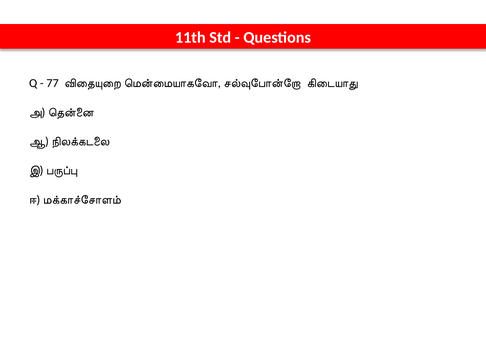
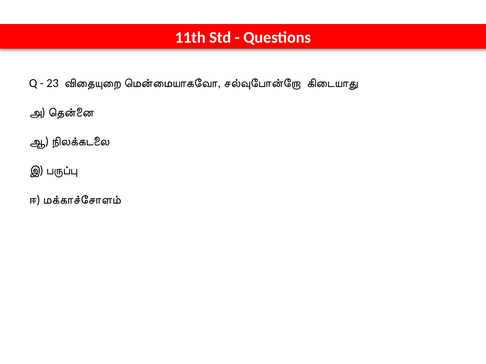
77: 77 -> 23 (53, 83)
